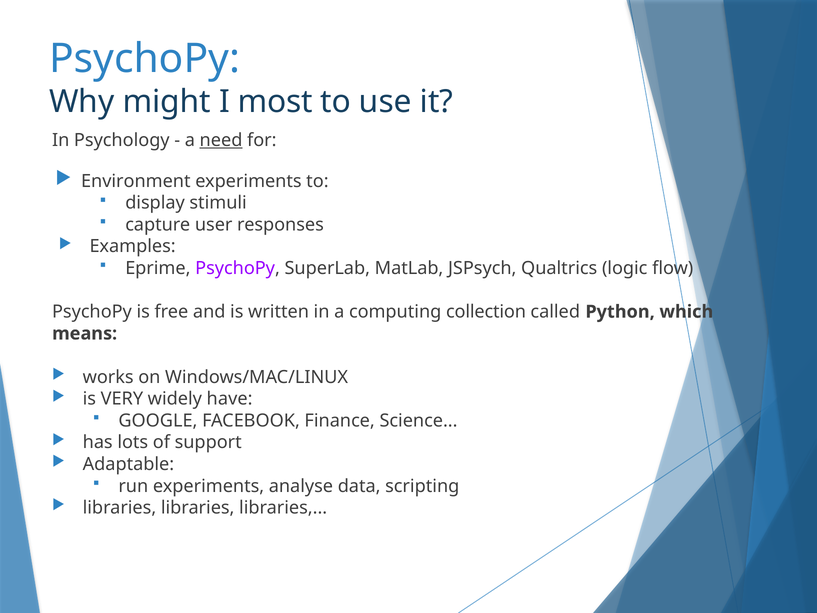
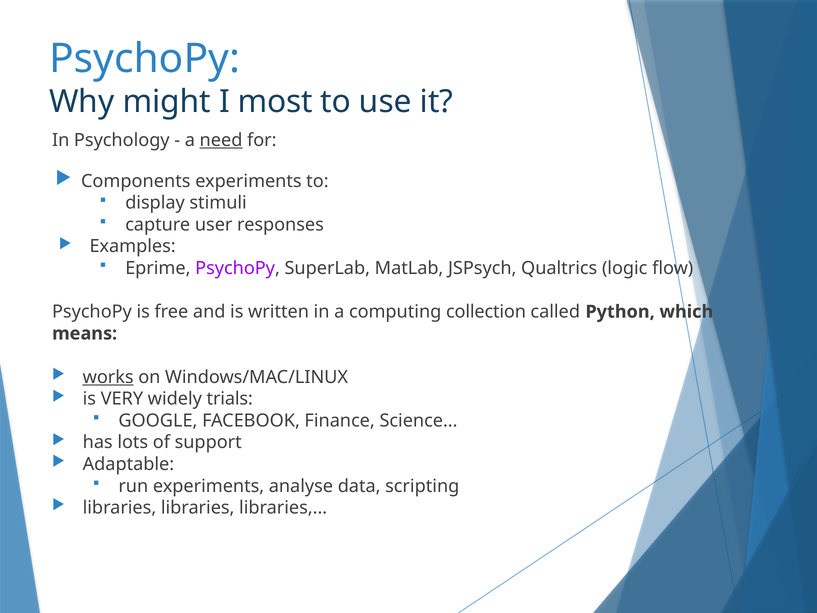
Environment: Environment -> Components (136, 181)
works underline: none -> present (108, 377)
have: have -> trials (230, 399)
